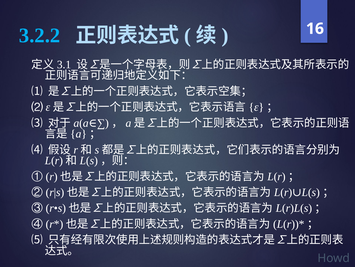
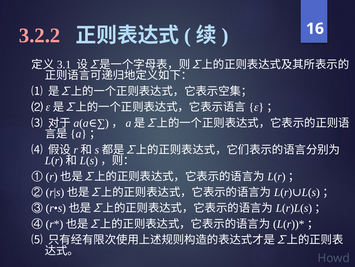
3.2.2 colour: light blue -> pink (40, 36)
